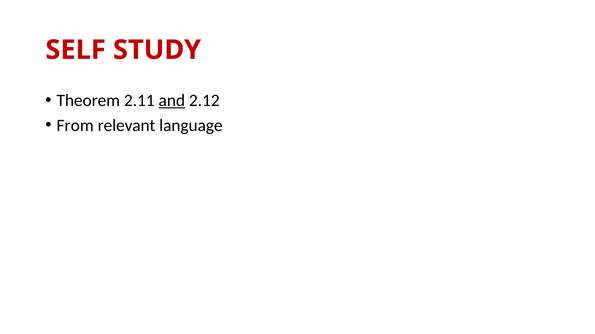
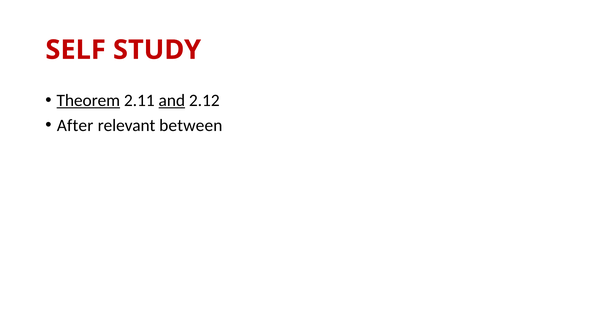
Theorem underline: none -> present (88, 101)
From: From -> After (75, 126)
language: language -> between (191, 126)
